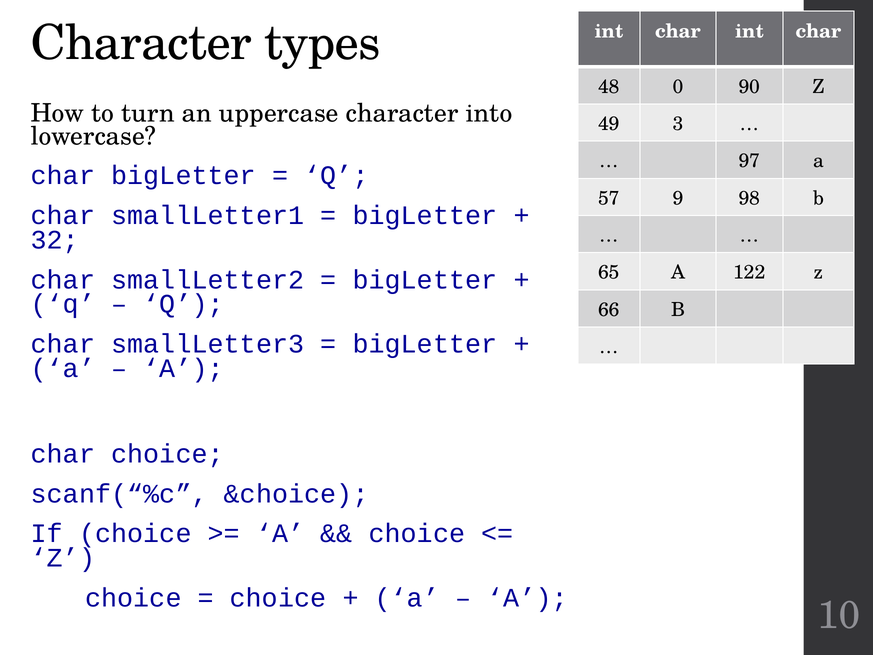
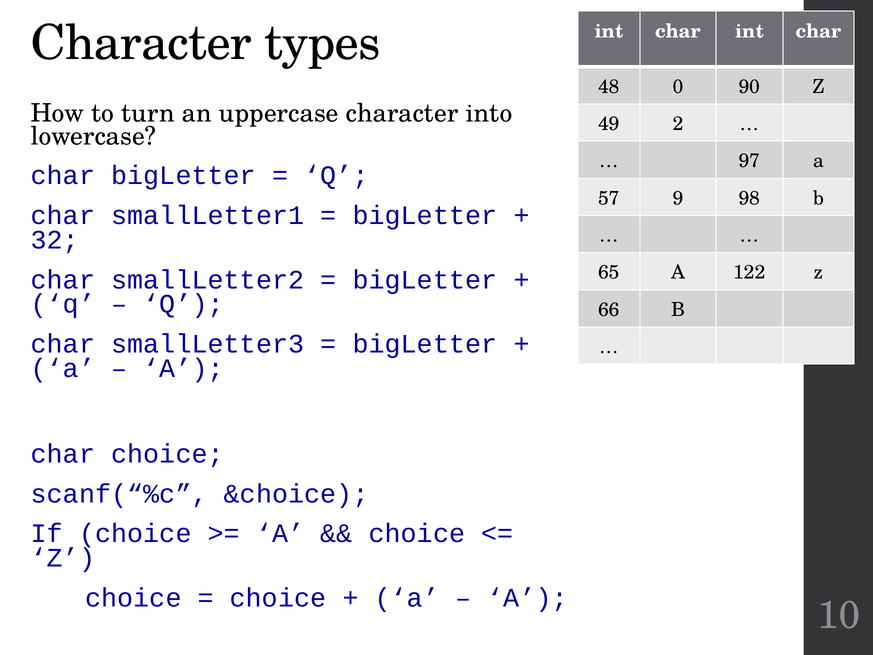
3: 3 -> 2 (678, 124)
